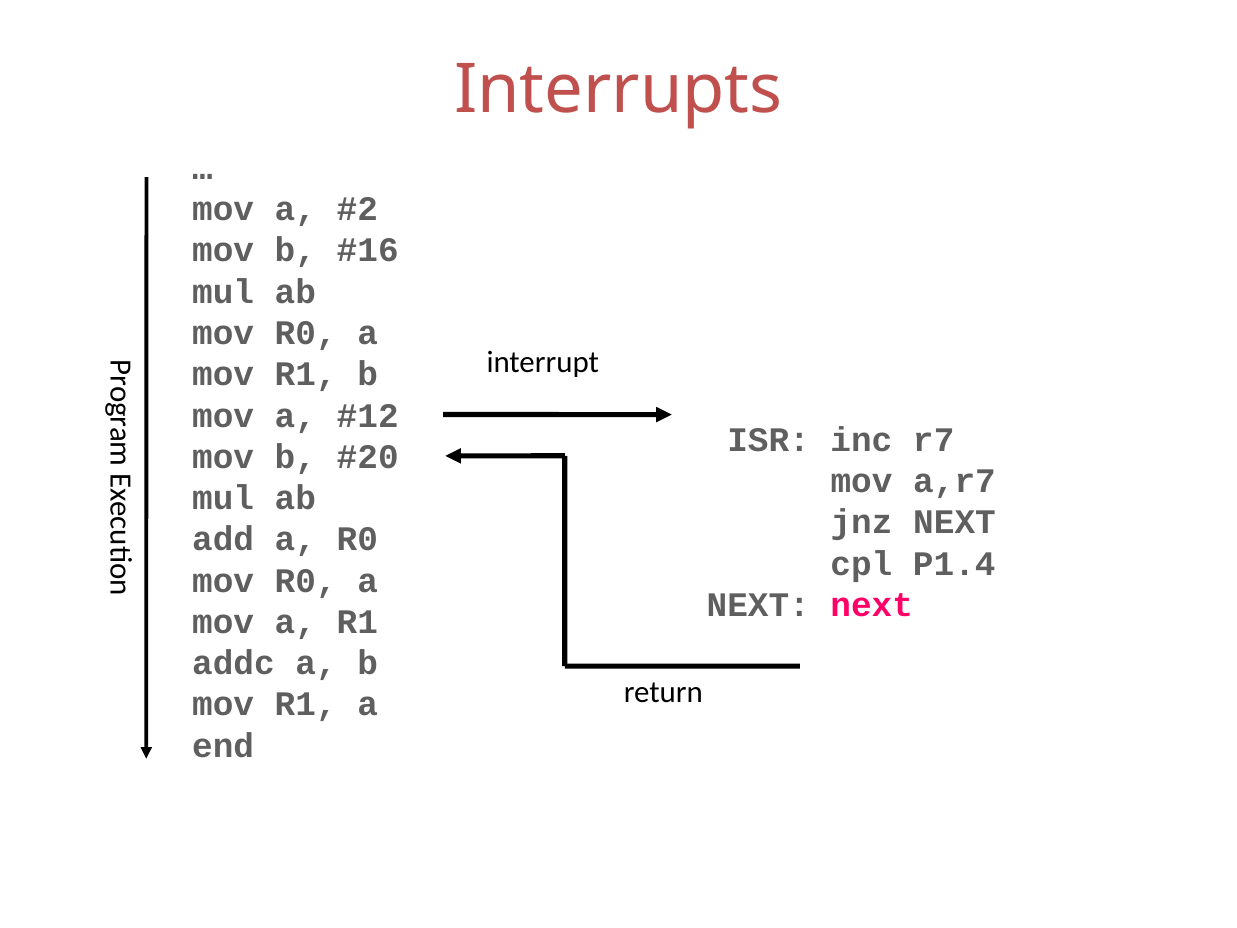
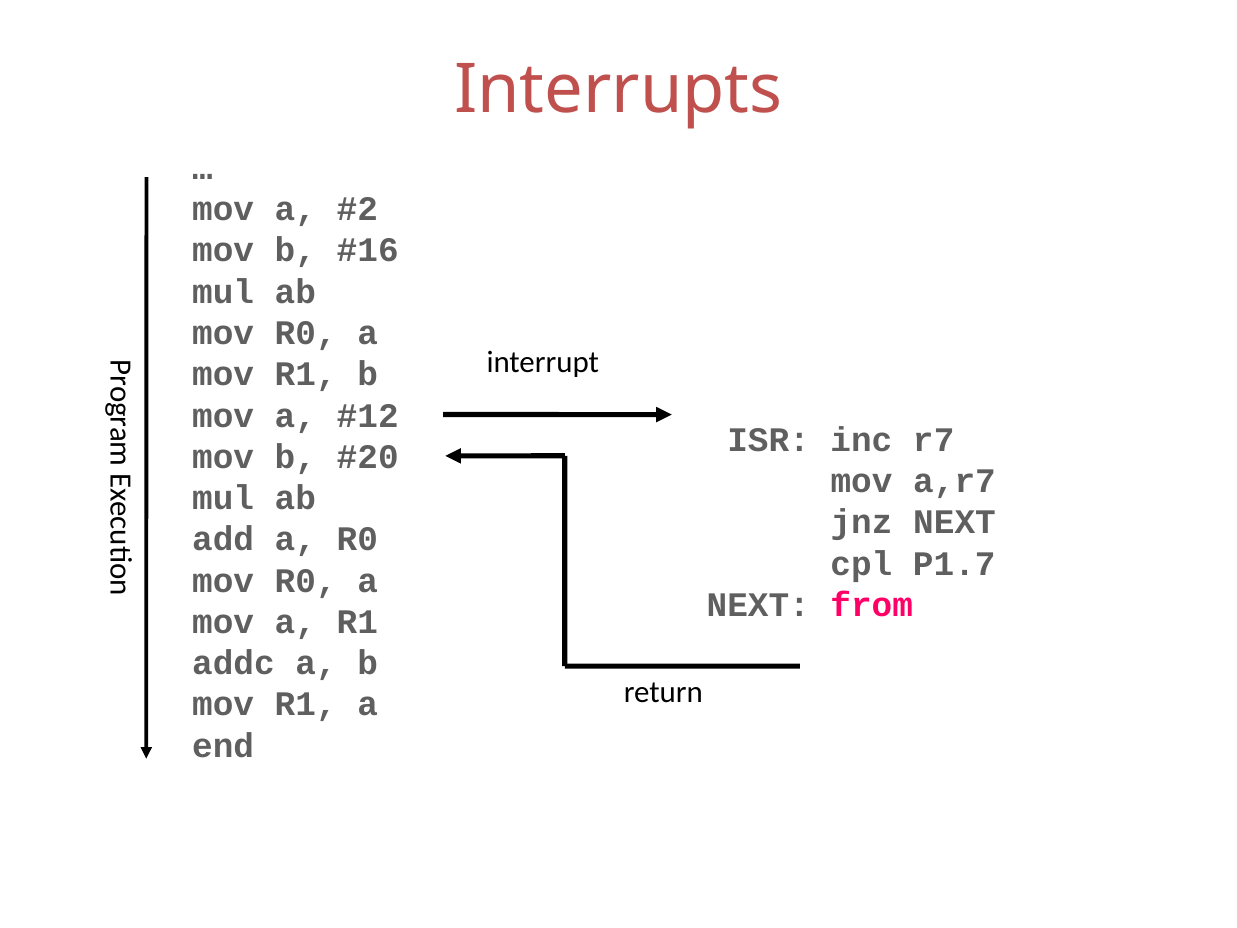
P1.4: P1.4 -> P1.7 (954, 564)
NEXT next: next -> from (872, 605)
